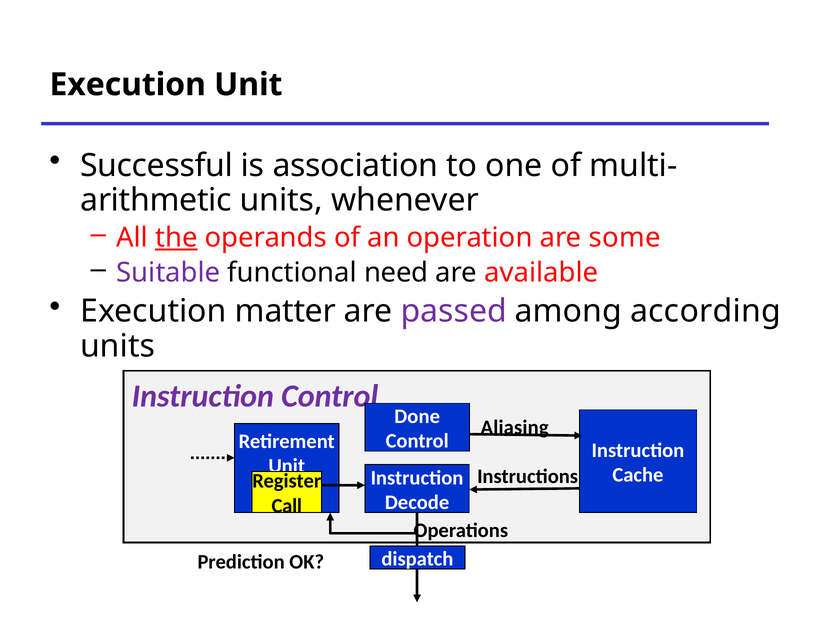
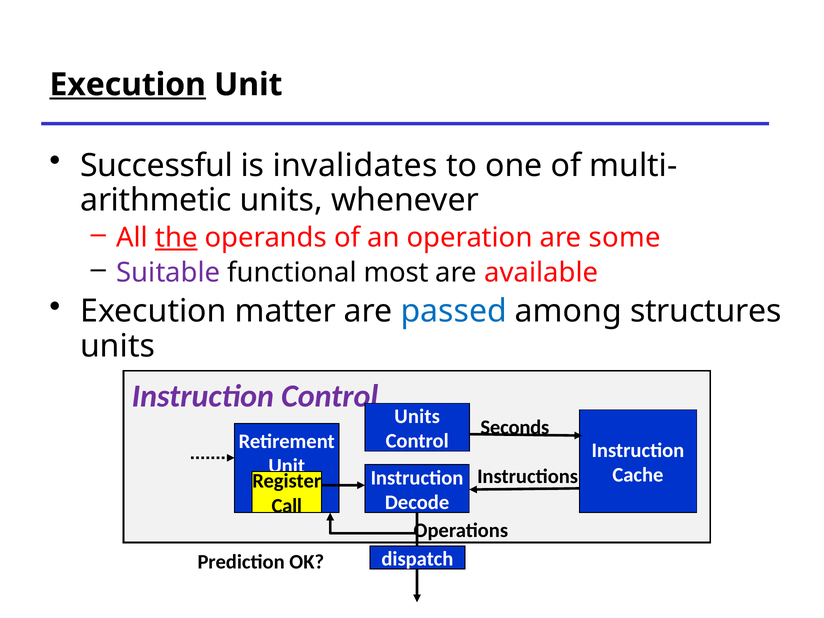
Execution underline: none -> present (128, 85)
association: association -> invalidates (355, 165)
need: need -> most (396, 273)
passed colour: purple -> blue (454, 311)
according: according -> structures (706, 311)
Done: Done -> Units (417, 416)
Aliasing: Aliasing -> Seconds (515, 427)
